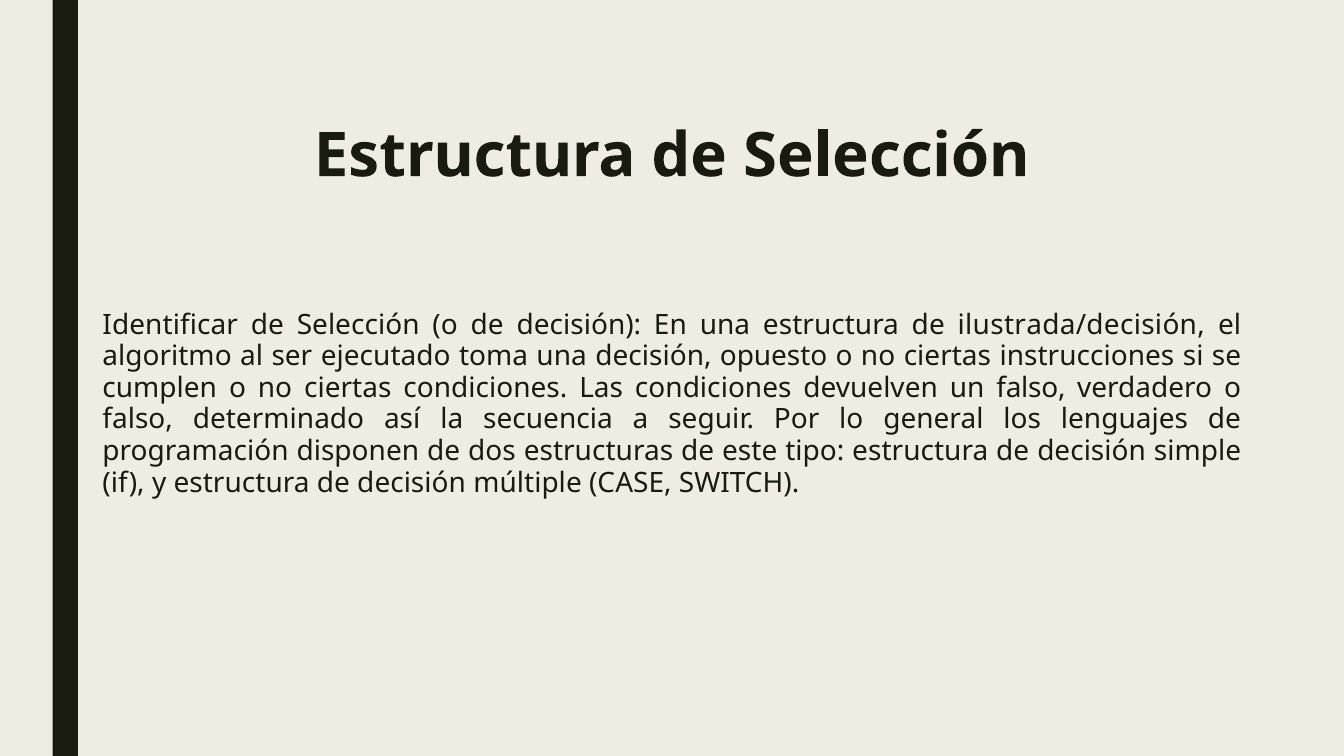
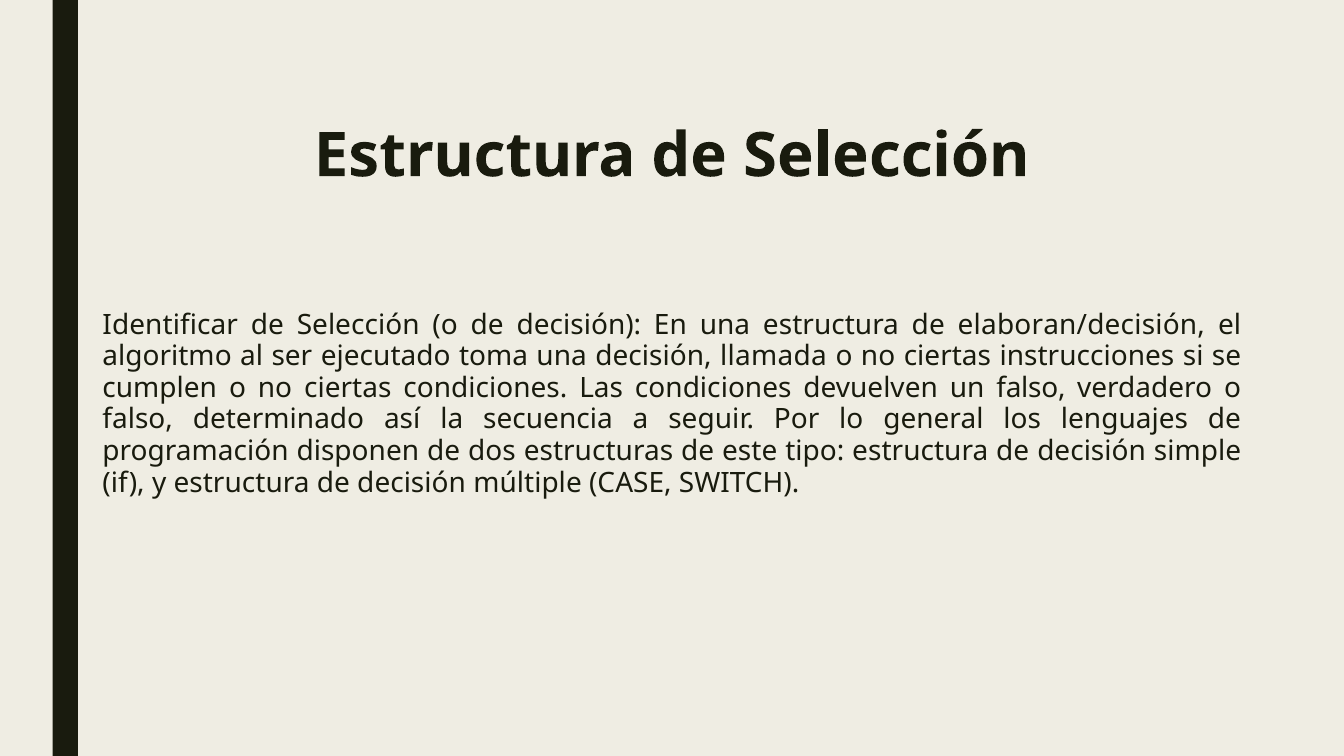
ilustrada/decisión: ilustrada/decisión -> elaboran/decisión (1081, 325)
opuesto: opuesto -> llamada (773, 356)
